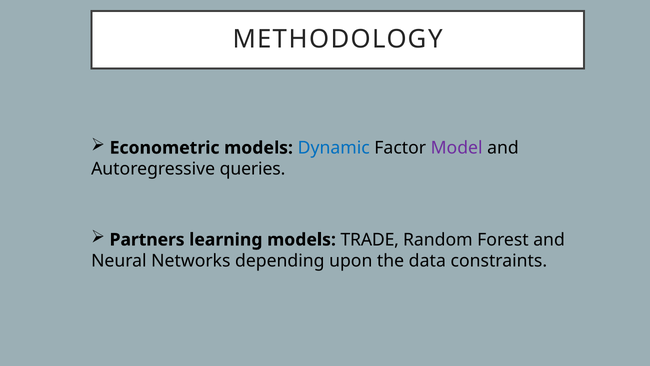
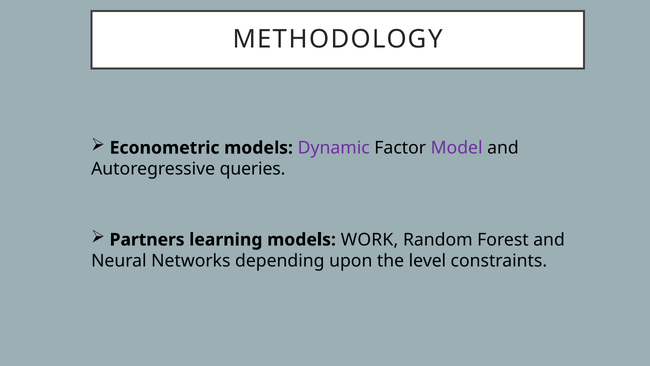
Dynamic colour: blue -> purple (334, 148)
TRADE: TRADE -> WORK (370, 239)
data: data -> level (427, 261)
